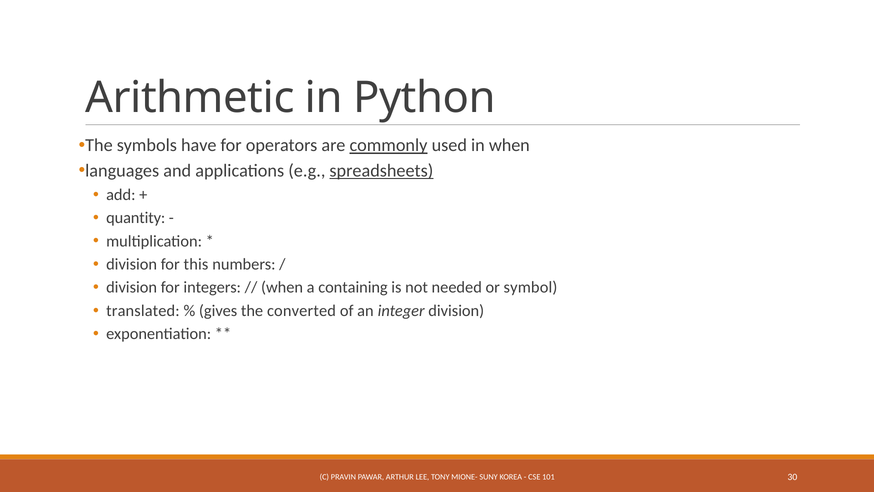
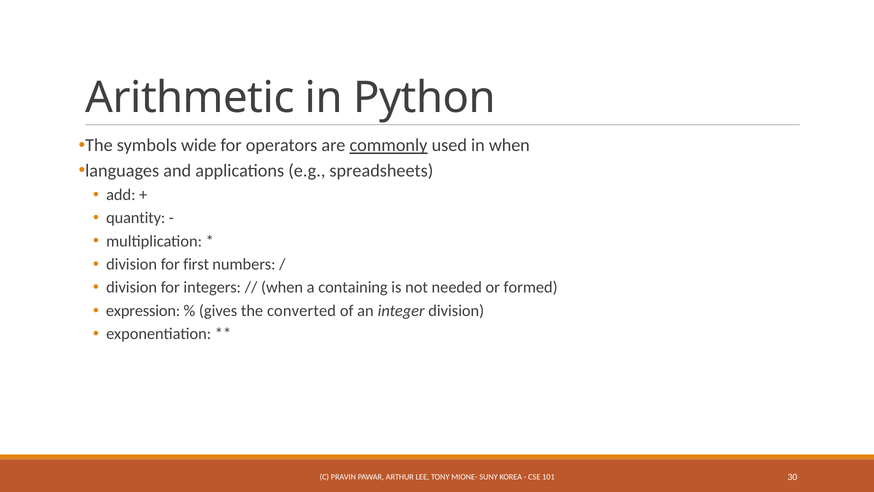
have: have -> wide (199, 145)
spreadsheets underline: present -> none (381, 170)
this: this -> first (196, 264)
symbol: symbol -> formed (531, 287)
translated: translated -> expression (143, 310)
